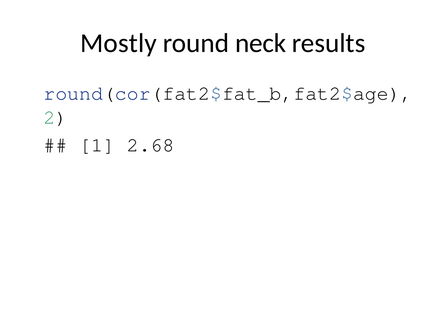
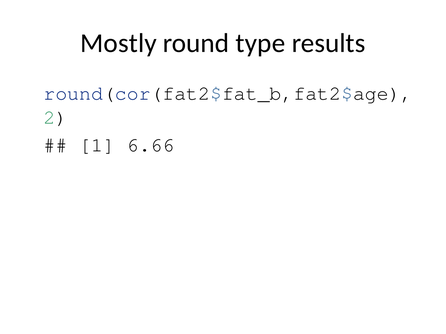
neck: neck -> type (260, 43)
2.68: 2.68 -> 6.66 (151, 145)
